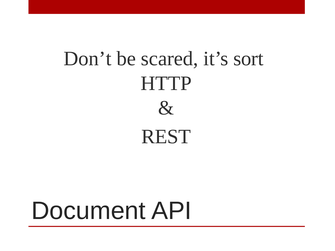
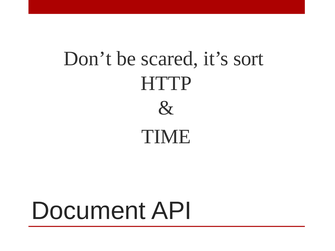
REST: REST -> TIME (166, 137)
